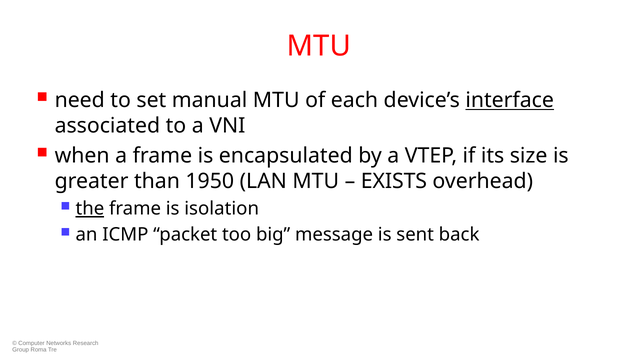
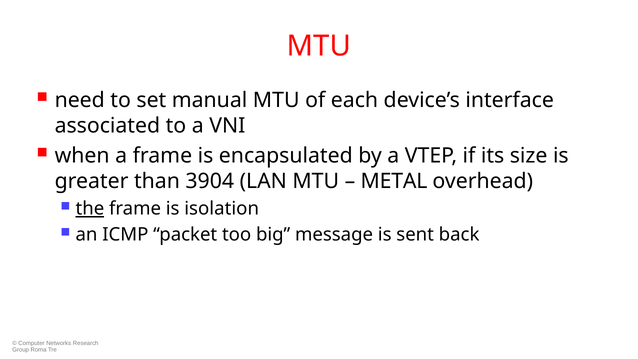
interface underline: present -> none (510, 100)
1950: 1950 -> 3904 (210, 181)
EXISTS: EXISTS -> METAL (394, 181)
